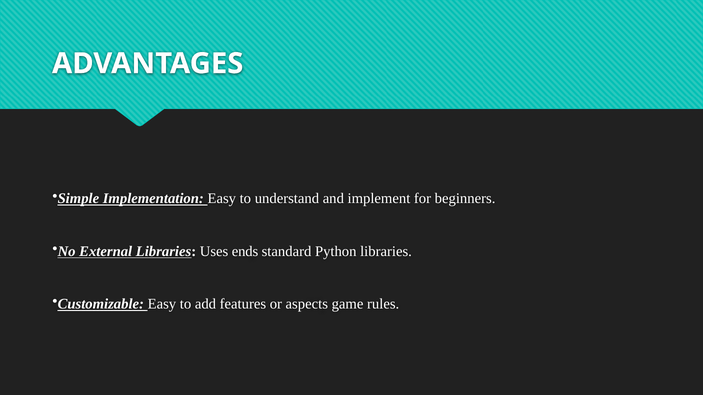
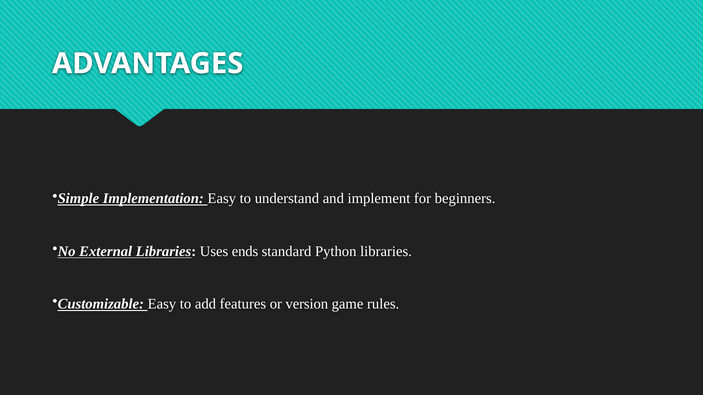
aspects: aspects -> version (307, 304)
